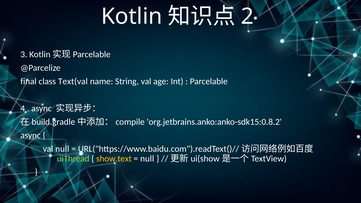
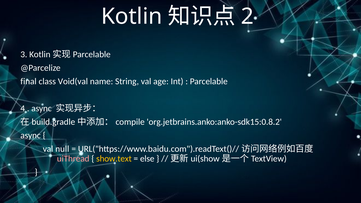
Text(val: Text(val -> Void(val (73, 81)
uiThread colour: light green -> pink (73, 159)
null: null -> else (147, 159)
